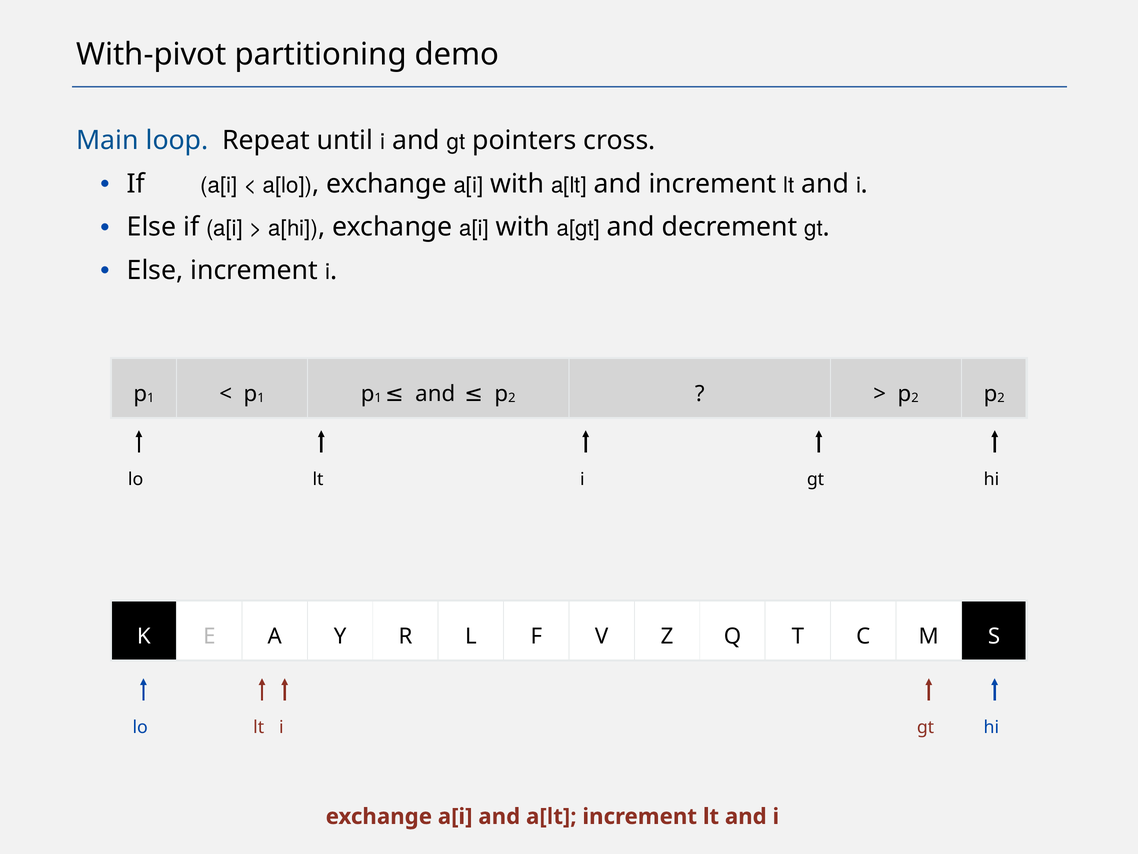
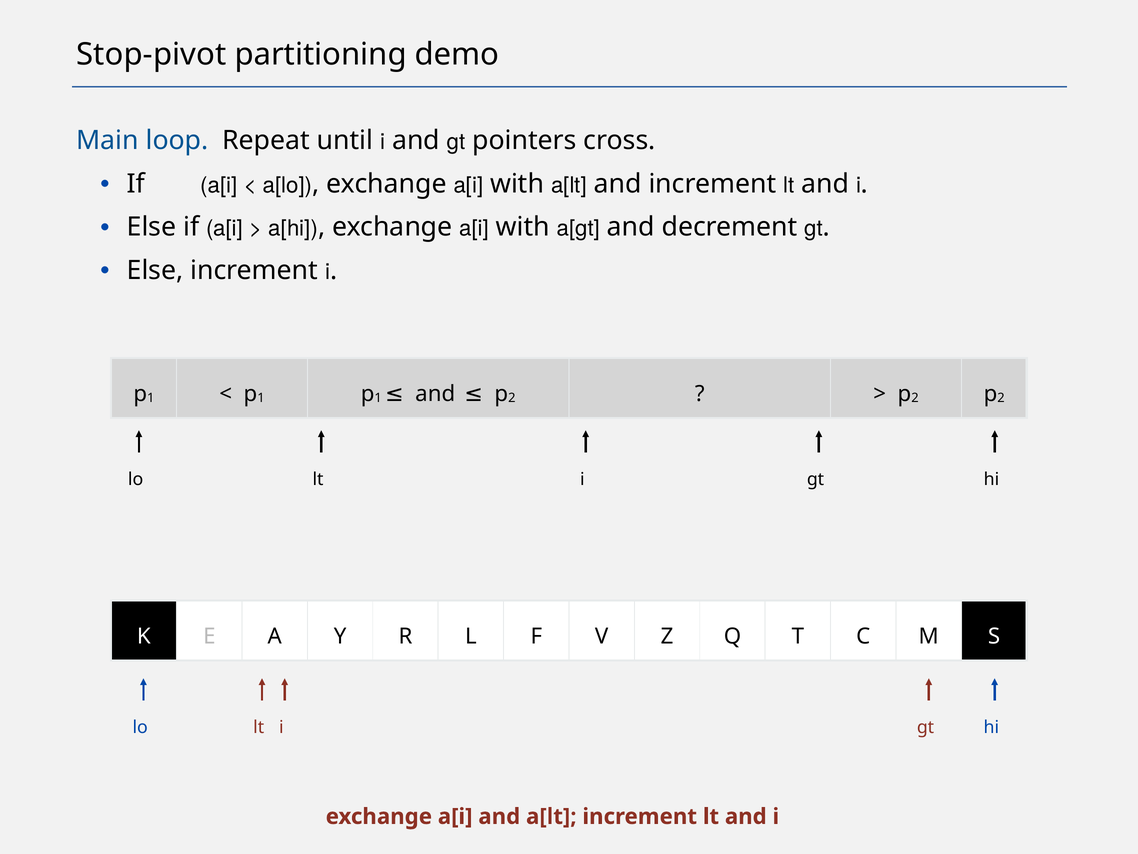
With-pivot: With-pivot -> Stop-pivot (151, 55)
